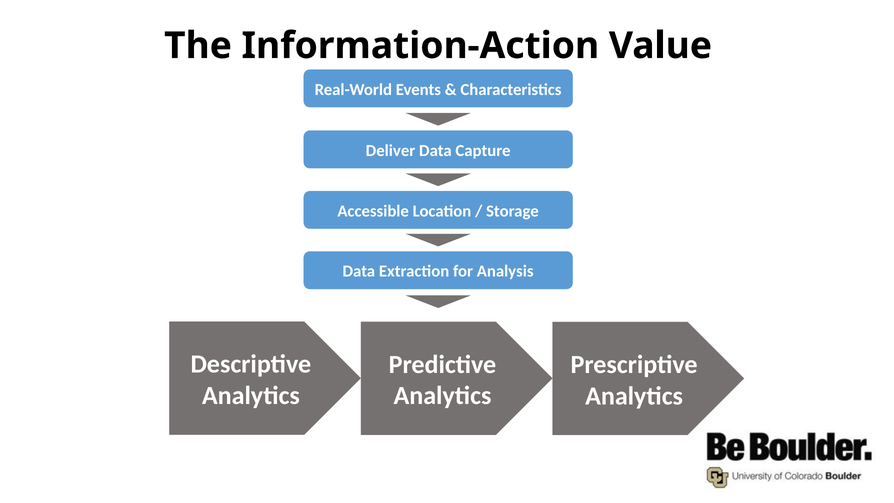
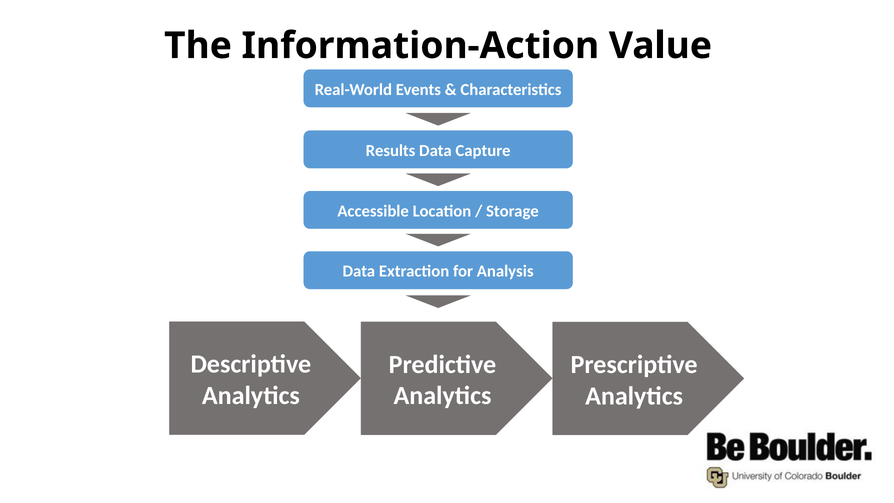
Deliver: Deliver -> Results (391, 151)
